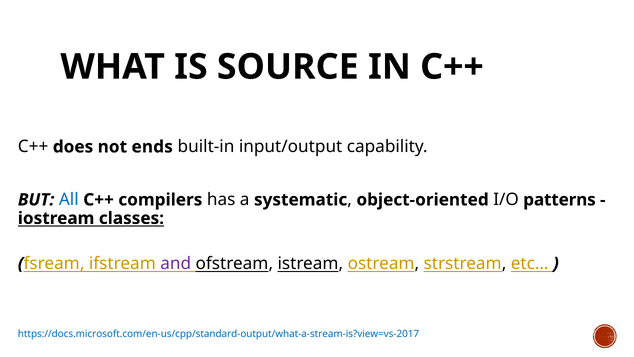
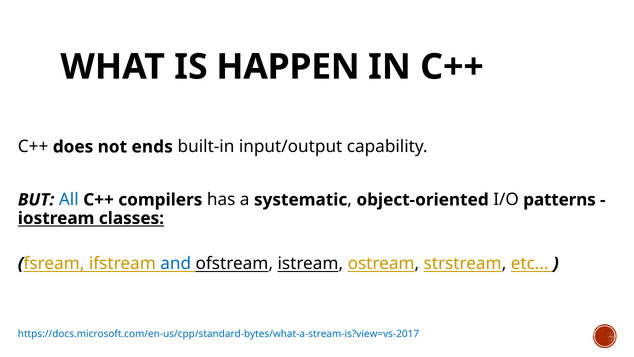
SOURCE: SOURCE -> HAPPEN (288, 67)
and colour: purple -> blue (176, 263)
https://docs.microsoft.com/en-us/cpp/standard-output/what-a-stream-is?view=vs-2017: https://docs.microsoft.com/en-us/cpp/standard-output/what-a-stream-is?view=vs-2017 -> https://docs.microsoft.com/en-us/cpp/standard-bytes/what-a-stream-is?view=vs-2017 (218, 334)
